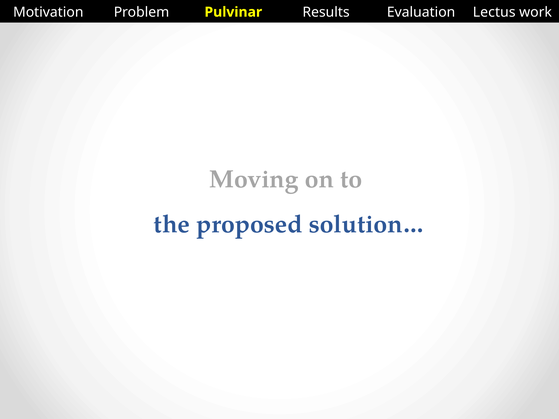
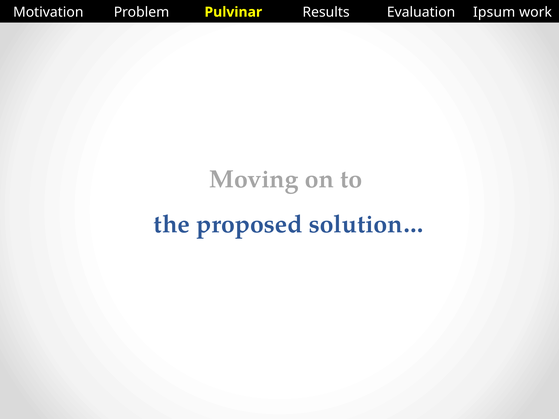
Lectus: Lectus -> Ipsum (494, 12)
